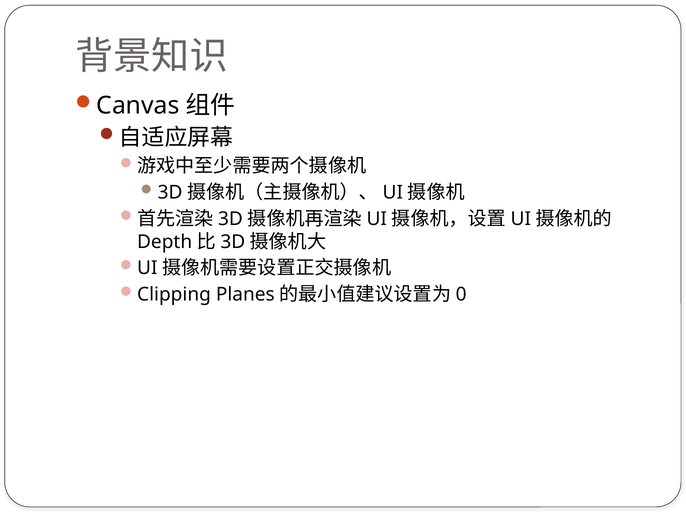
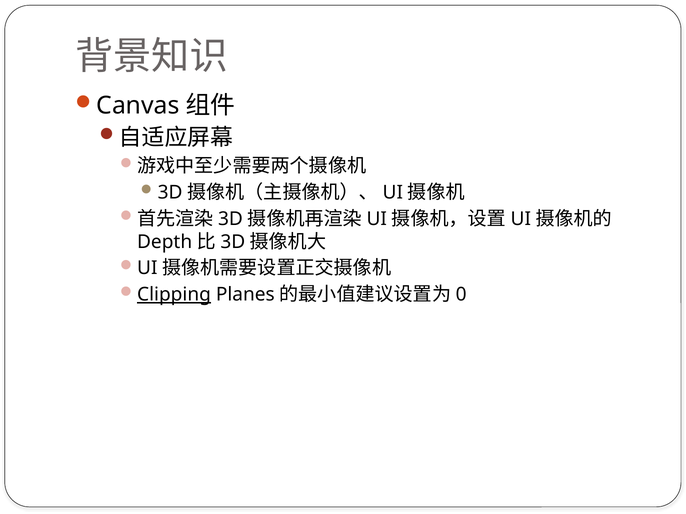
Clipping underline: none -> present (174, 295)
